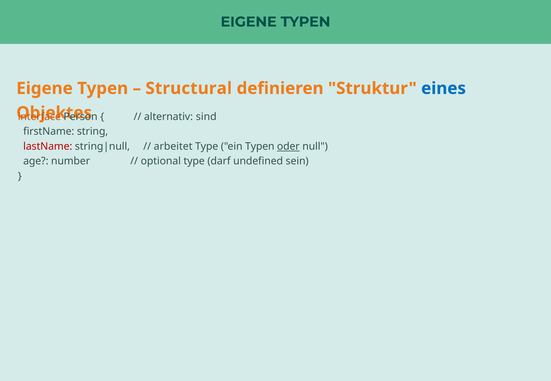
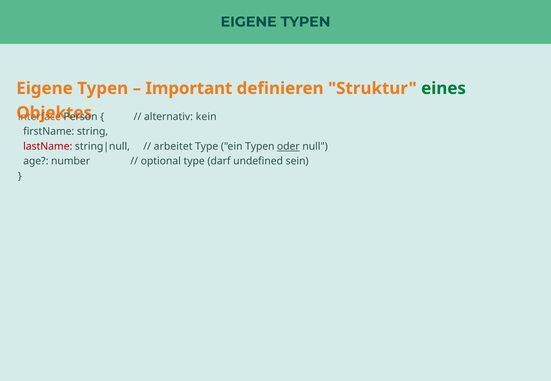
Structural: Structural -> Important (189, 88)
eines colour: blue -> green (444, 88)
sind: sind -> kein (206, 117)
